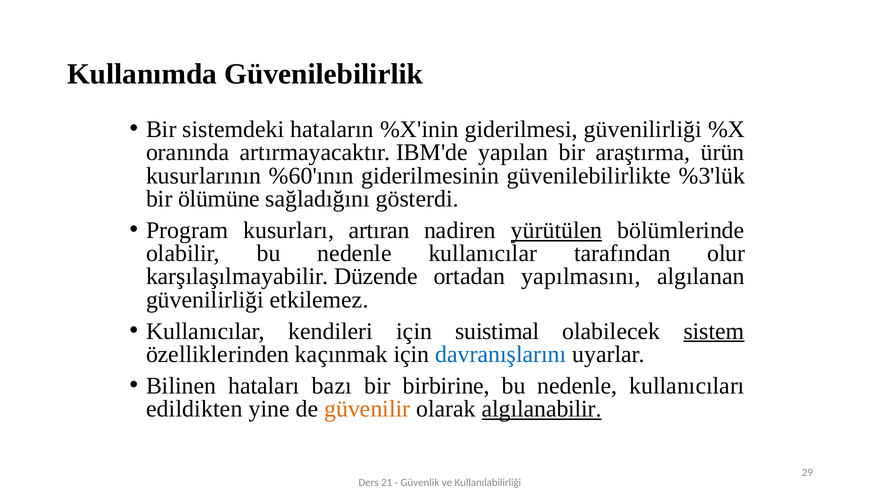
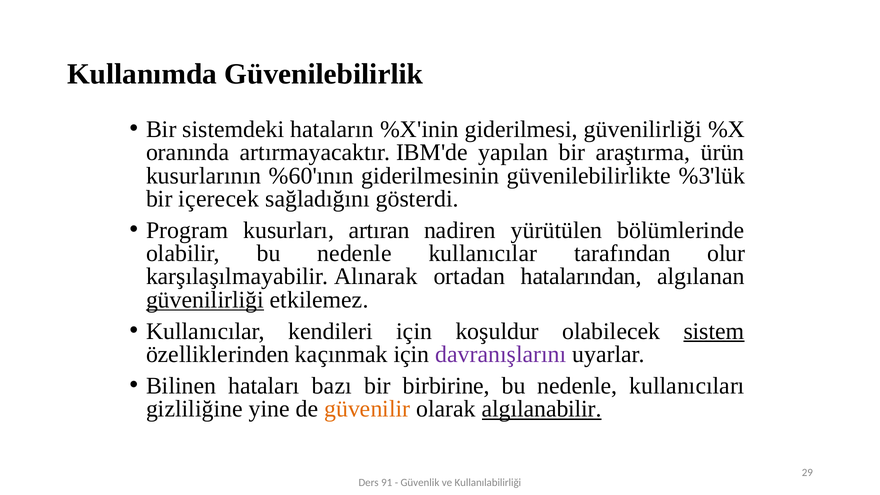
ölümüne: ölümüne -> içerecek (219, 199)
yürütülen underline: present -> none (556, 230)
Düzende: Düzende -> Alınarak (376, 277)
yapılmasını: yapılmasını -> hatalarından (581, 277)
güvenilirliği underline: none -> present (205, 300)
suistimal: suistimal -> koşuldur (497, 331)
davranışlarını colour: blue -> purple (501, 354)
edildikten: edildikten -> gizliliğine (194, 409)
21: 21 -> 91 (387, 483)
